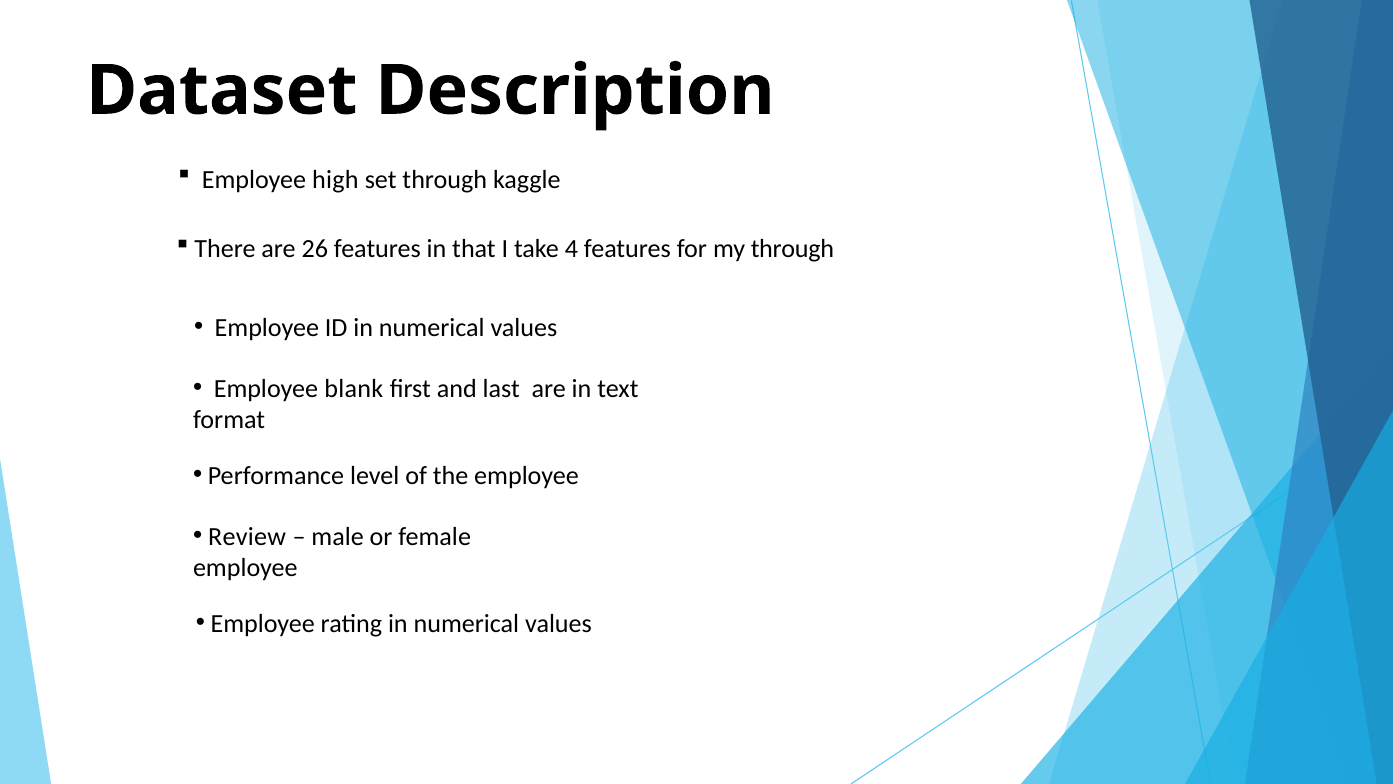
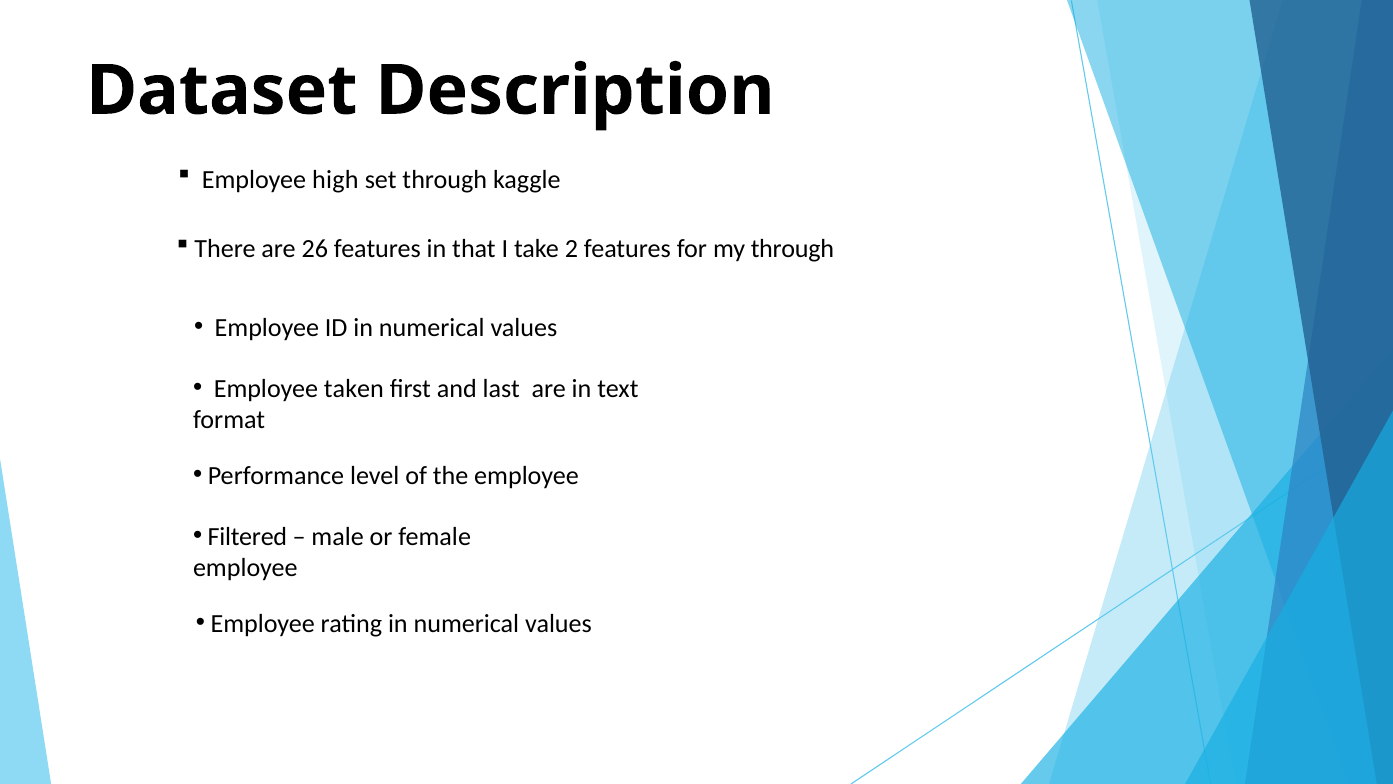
4: 4 -> 2 (571, 249)
blank: blank -> taken (354, 388)
Review: Review -> Filtered (247, 536)
